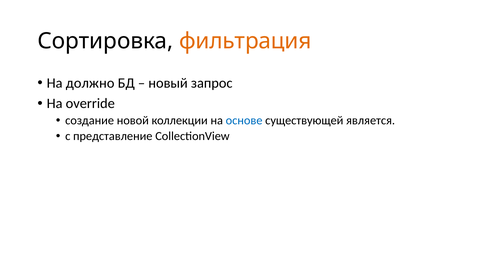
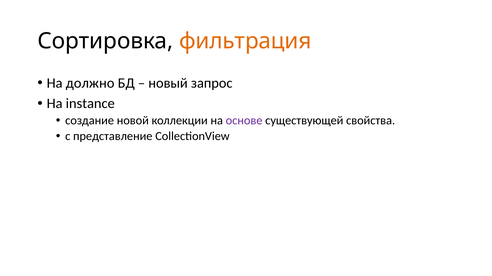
override: override -> instance (90, 104)
основе colour: blue -> purple (244, 121)
является: является -> свойства (371, 121)
